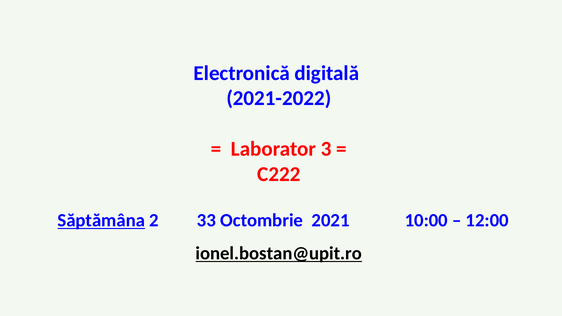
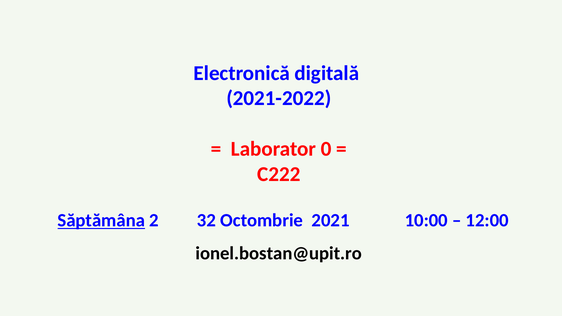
3: 3 -> 0 (326, 149)
33: 33 -> 32 (206, 220)
ionel.bostan@upit.ro underline: present -> none (279, 253)
